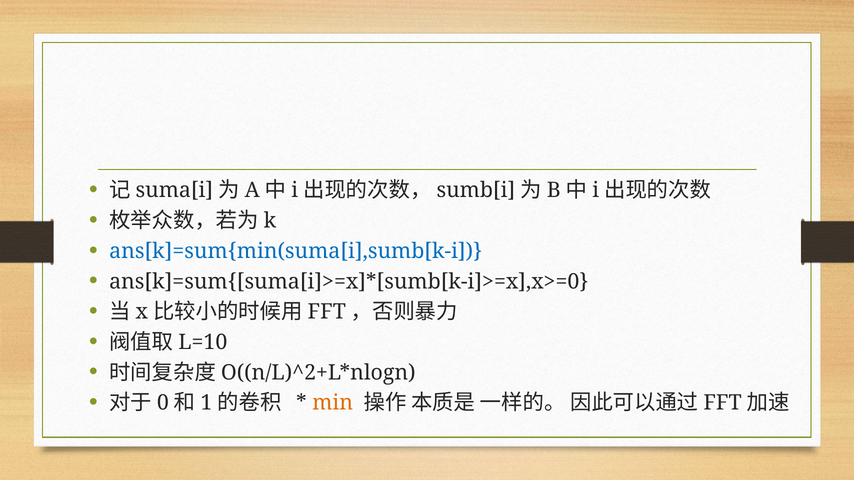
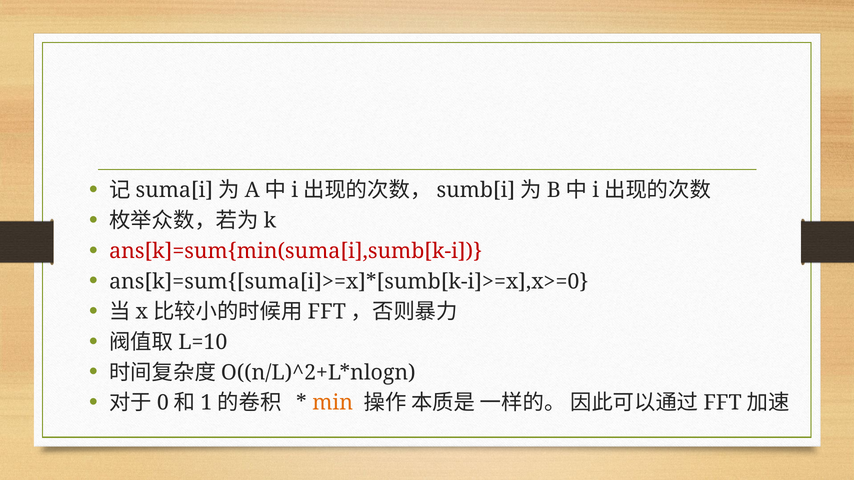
ans[k]=sum{min(suma[i],sumb[k-i colour: blue -> red (296, 251)
